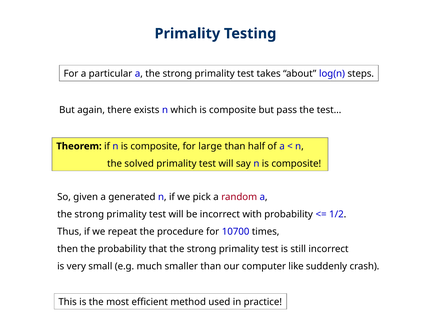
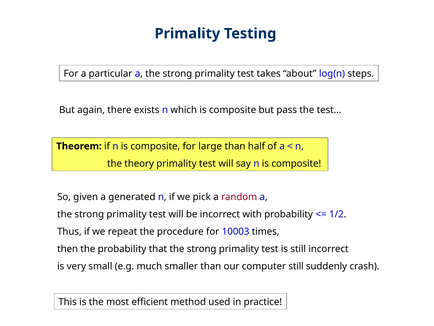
solved: solved -> theory (139, 163)
10700: 10700 -> 10003 (236, 231)
computer like: like -> still (296, 266)
